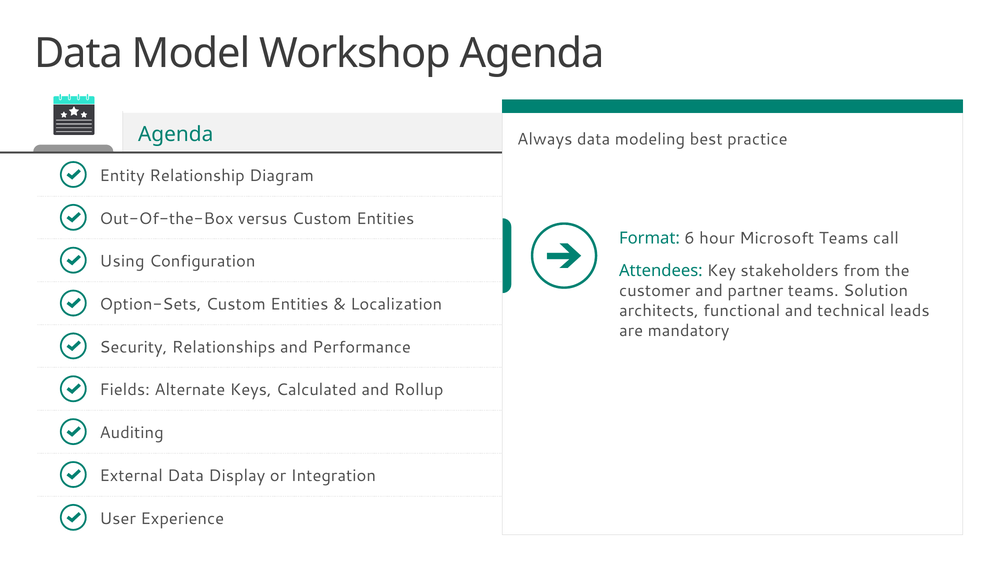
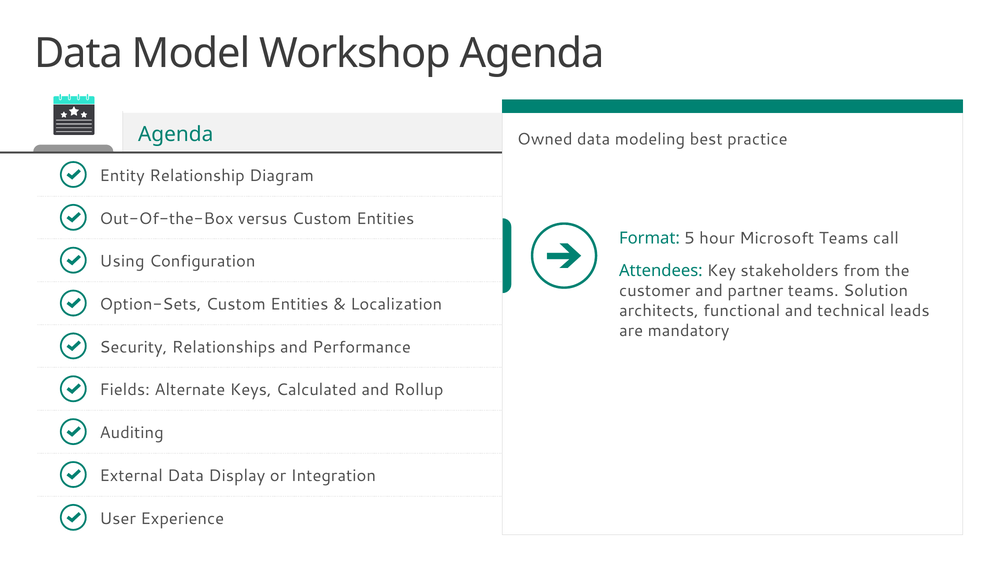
Always: Always -> Owned (545, 139)
6: 6 -> 5 (690, 238)
